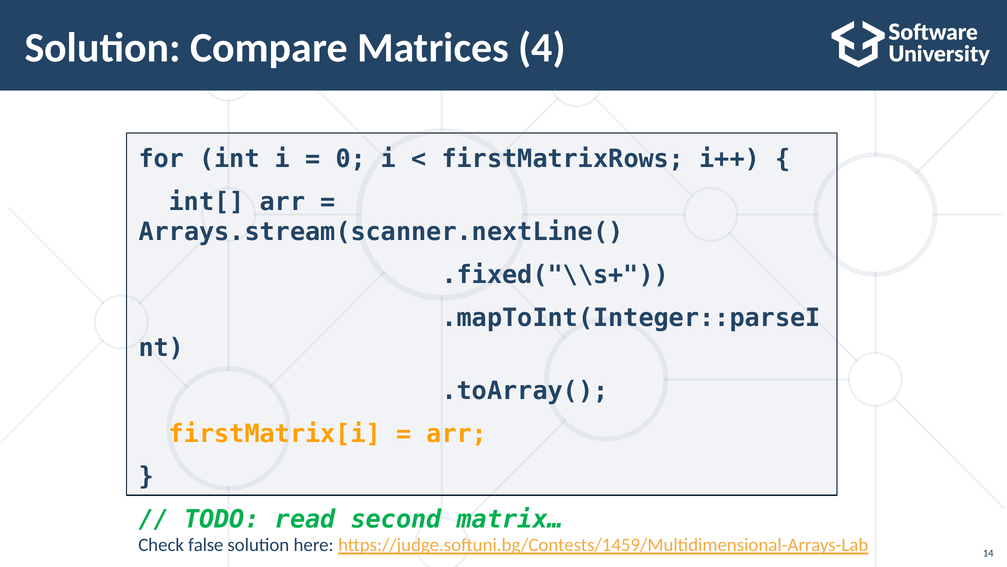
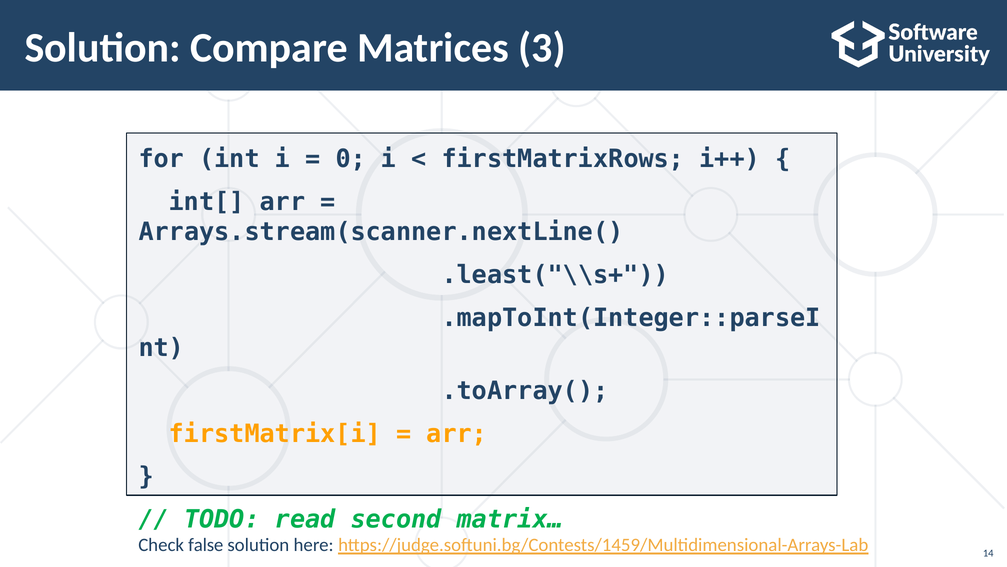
4: 4 -> 3 (542, 48)
.fixed("\\s+: .fixed("\\s+ -> .least("\\s+ (555, 275)
